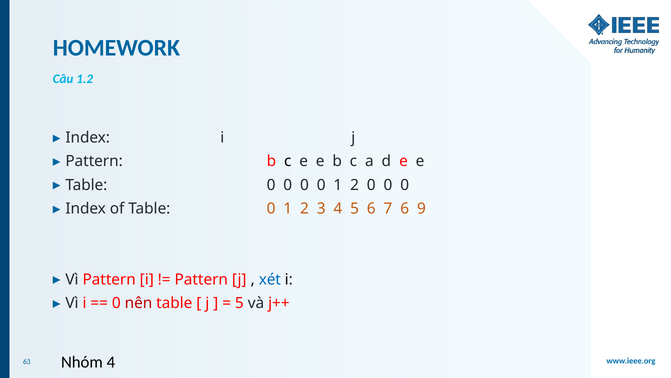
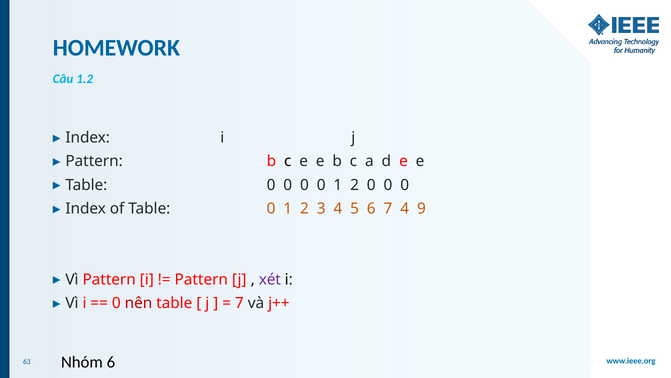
7 6: 6 -> 4 (405, 208)
xét colour: blue -> purple (270, 279)
5: 5 -> 7 (239, 303)
Nhóm 4: 4 -> 6 (111, 362)
